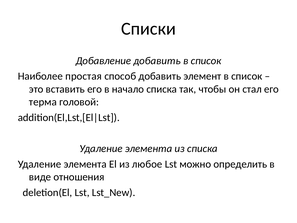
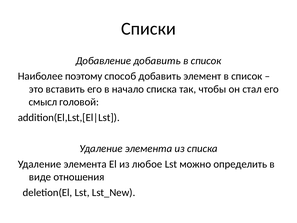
простая: простая -> поэтому (84, 76)
терма: терма -> смысл (43, 102)
